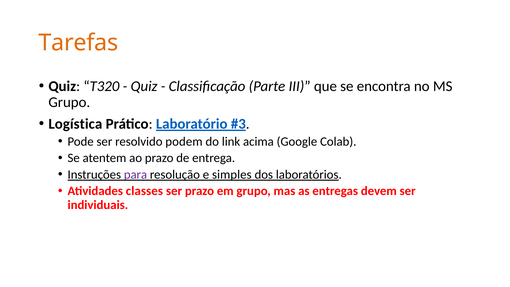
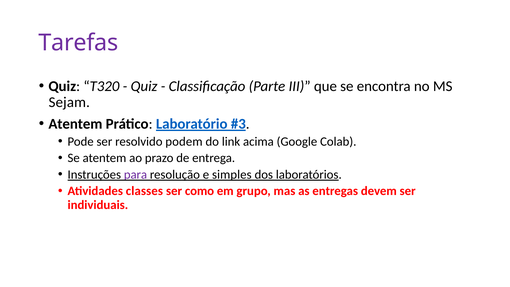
Tarefas colour: orange -> purple (78, 43)
Grupo: Grupo -> Sejam (69, 102)
Logística: Logística -> Atentem (75, 124)
ser prazo: prazo -> como (200, 191)
